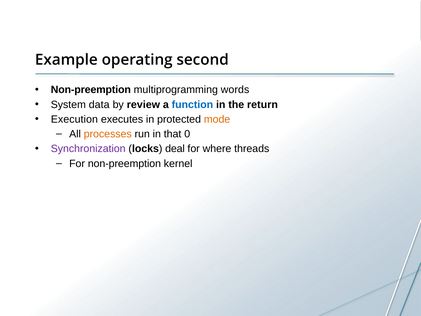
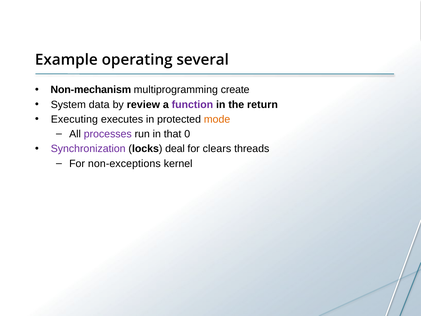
second: second -> several (203, 60)
Non-preemption: Non-preemption -> Non-mechanism (91, 90)
words: words -> create (235, 90)
function colour: blue -> purple (192, 104)
Execution: Execution -> Executing (74, 119)
processes colour: orange -> purple (108, 134)
where: where -> clears (217, 149)
For non-preemption: non-preemption -> non-exceptions (124, 163)
